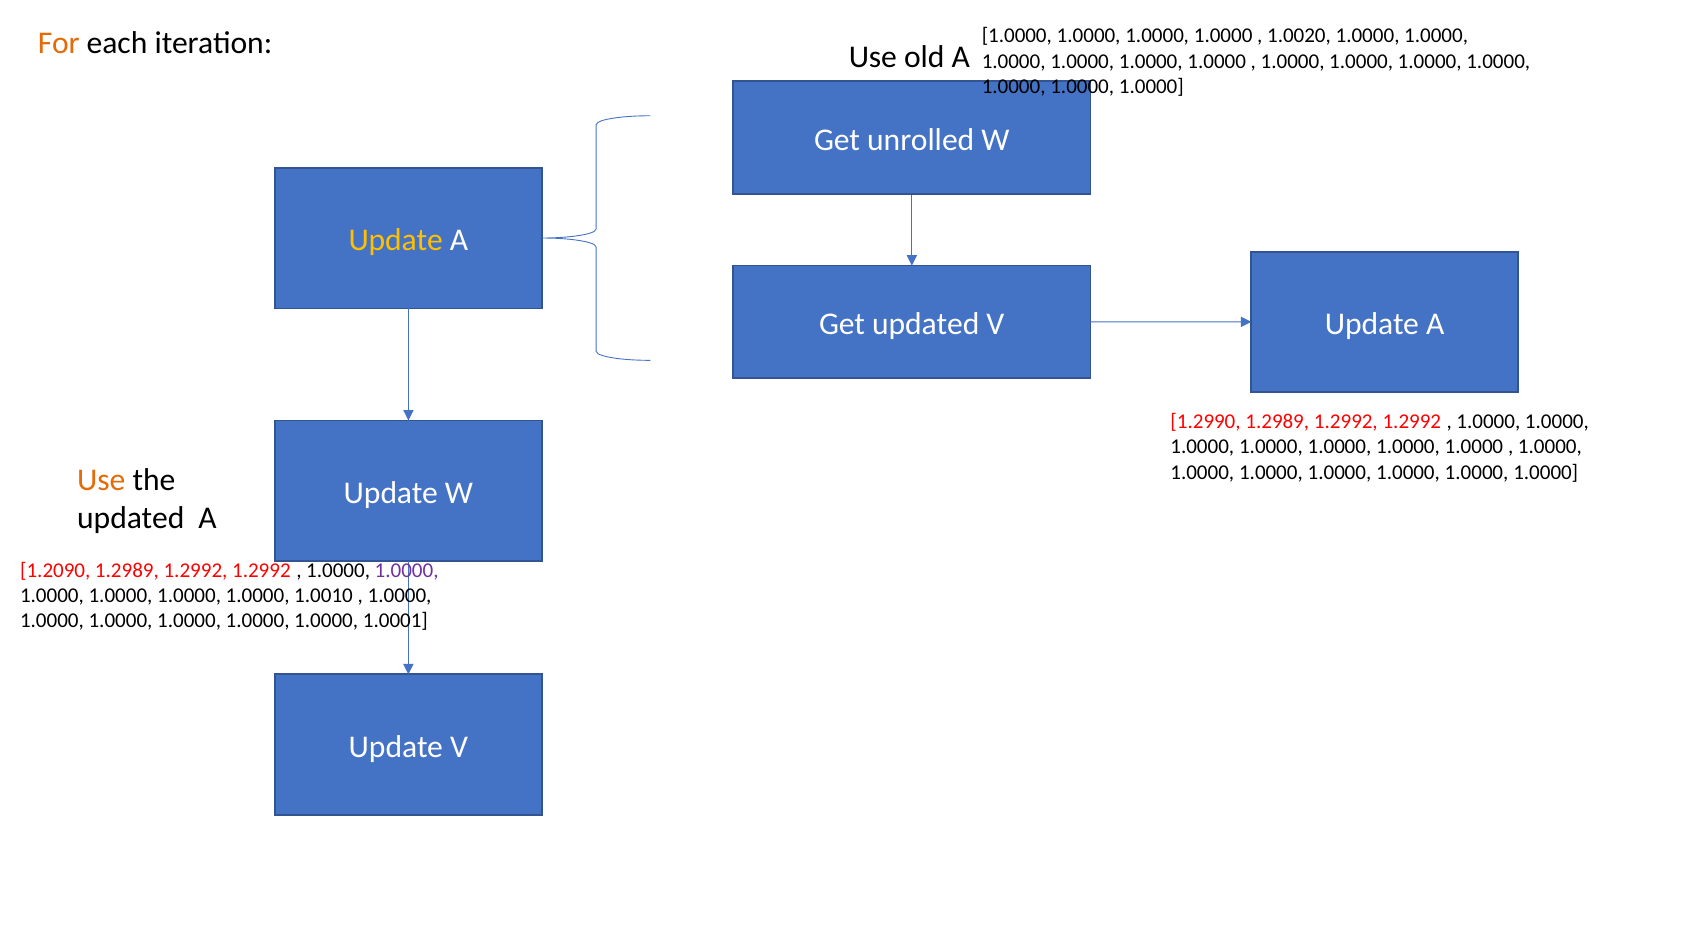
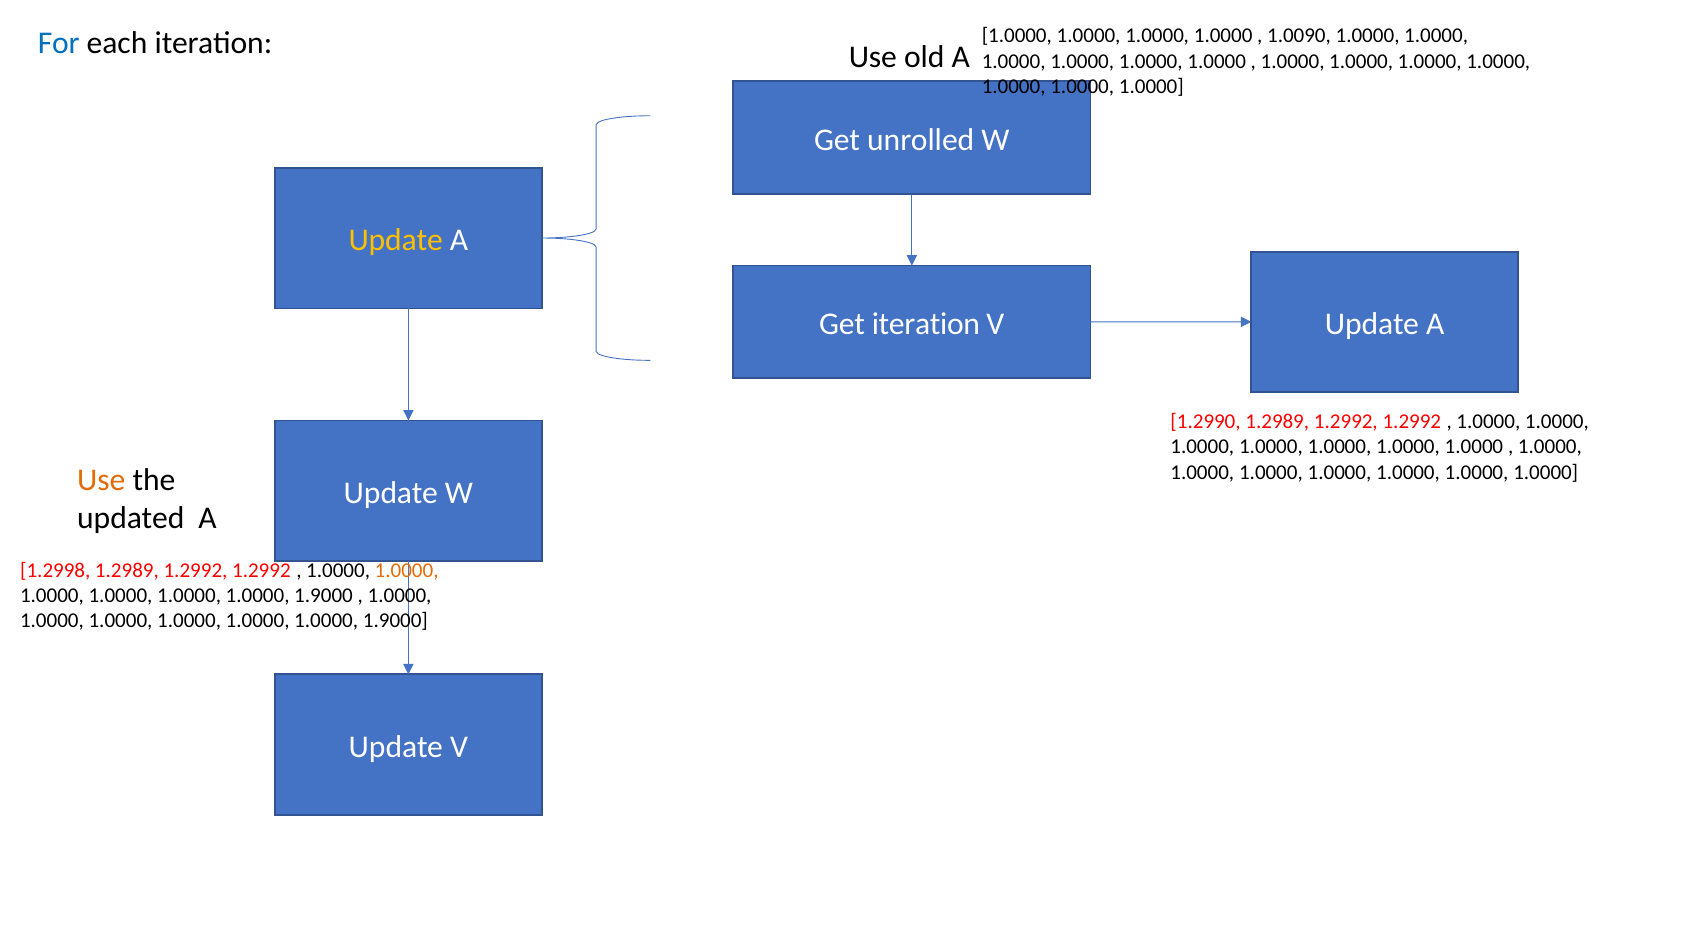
1.0020: 1.0020 -> 1.0090 (1299, 36)
For colour: orange -> blue (59, 43)
Get updated: updated -> iteration (926, 324)
1.2090: 1.2090 -> 1.2998 (55, 571)
1.0000 colour: purple -> orange (407, 571)
1.0010: 1.0010 -> 1.9000 (324, 596)
1.0001: 1.0001 -> 1.9000 (395, 621)
